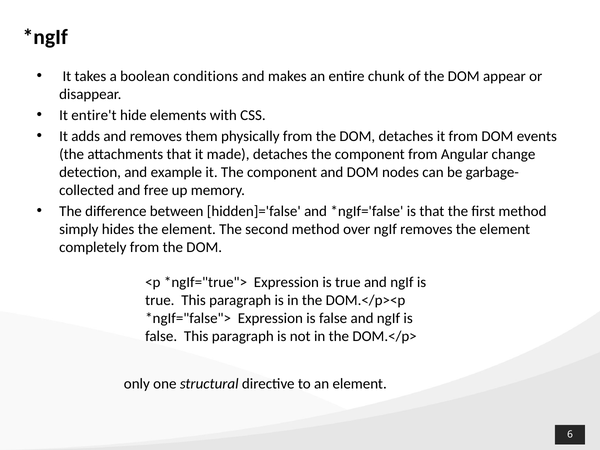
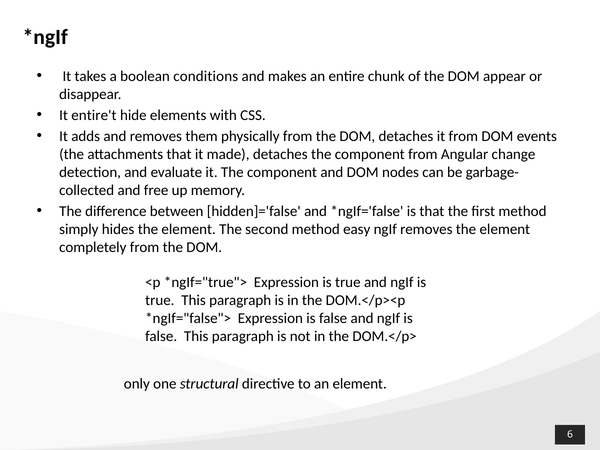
example: example -> evaluate (176, 172)
over: over -> easy (357, 229)
